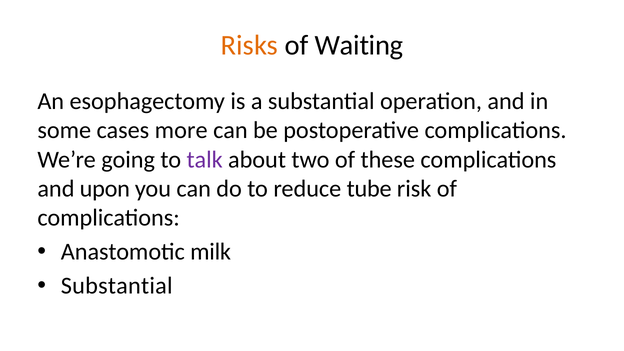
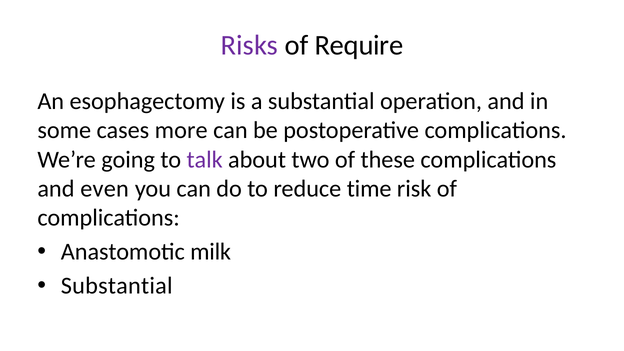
Risks colour: orange -> purple (250, 45)
Waiting: Waiting -> Require (359, 45)
upon: upon -> even (105, 189)
tube: tube -> time (369, 189)
